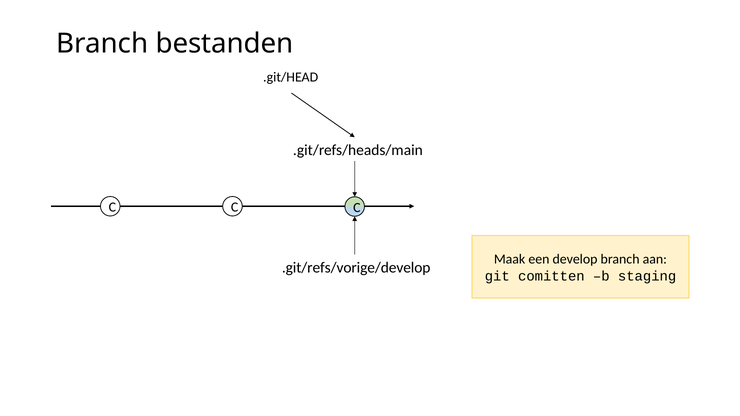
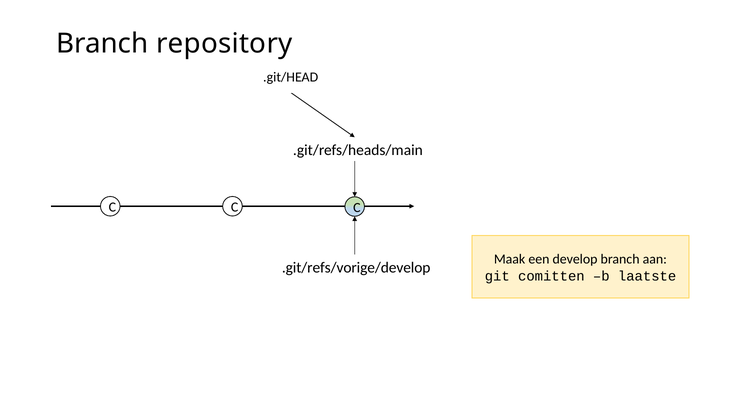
bestanden: bestanden -> repository (224, 44)
staging: staging -> laatste (647, 276)
